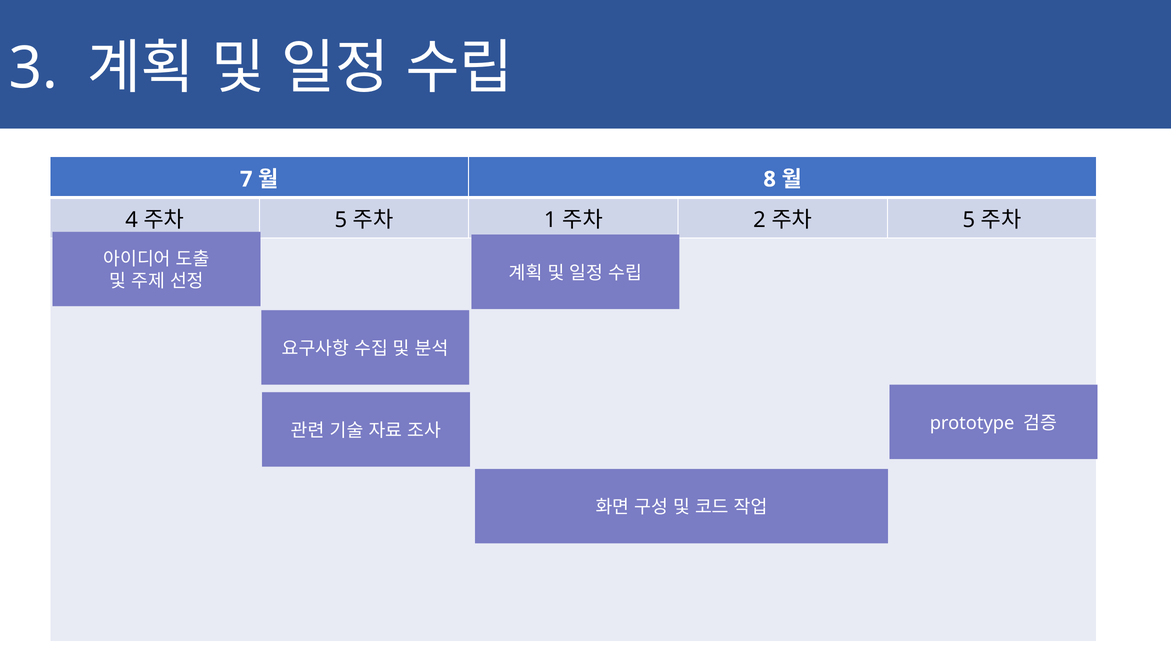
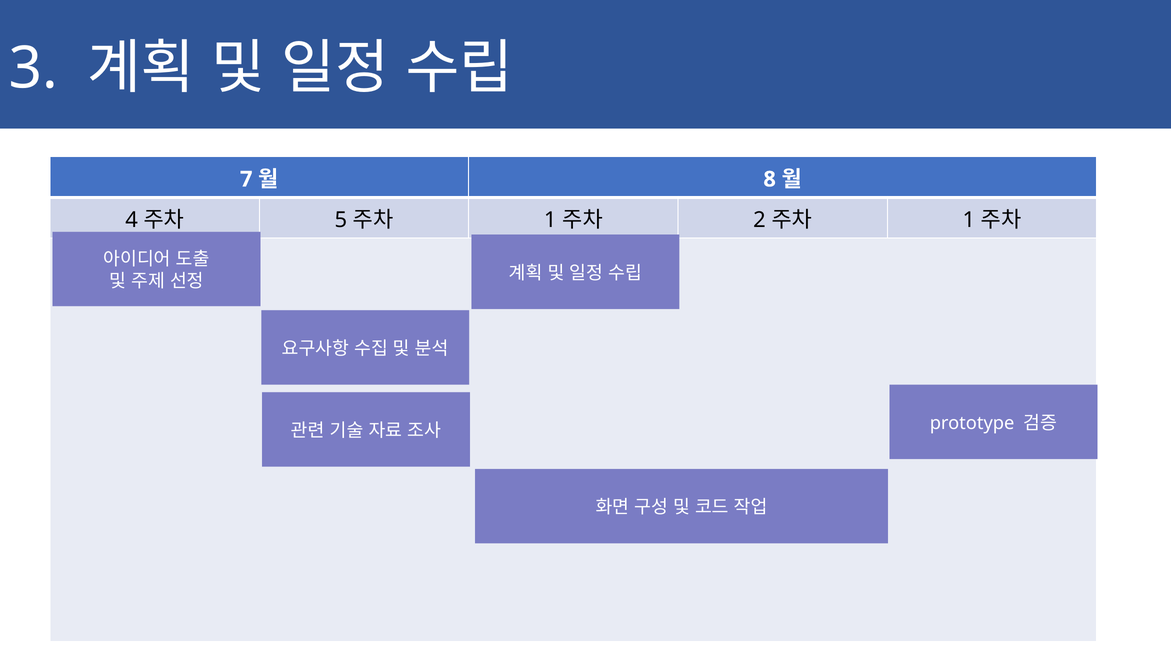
5: 5 -> 1 (969, 220)
